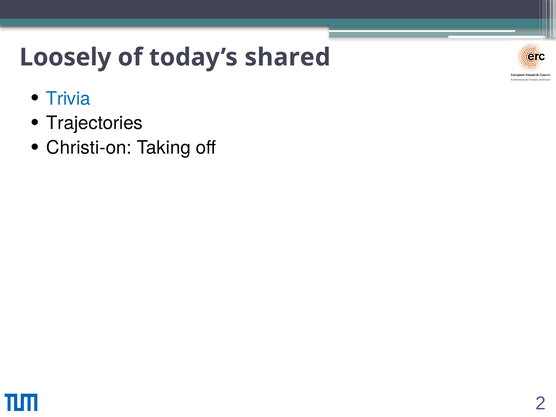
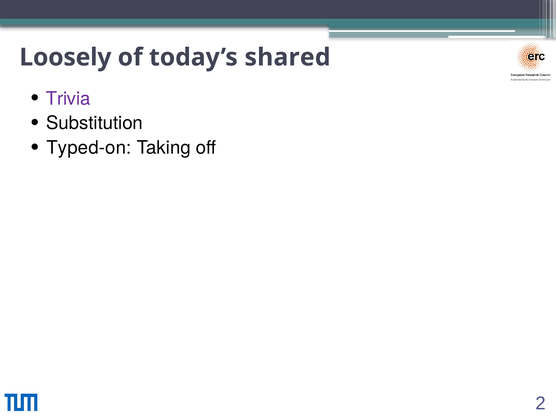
Trivia colour: blue -> purple (68, 99)
Trajectories: Trajectories -> Substitution (95, 123)
Christi-on: Christi-on -> Typed-on (89, 148)
